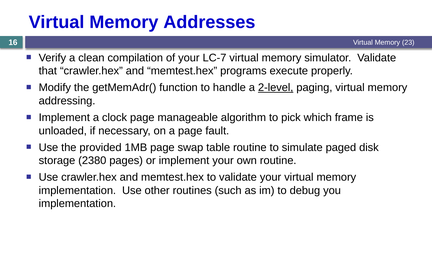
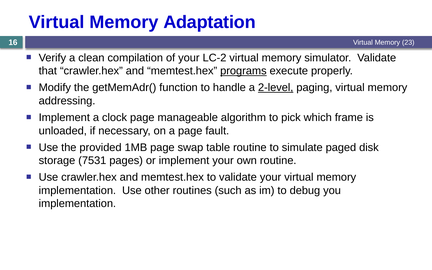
Addresses: Addresses -> Adaptation (210, 22)
LC-7: LC-7 -> LC-2 (215, 58)
programs underline: none -> present (243, 71)
2380: 2380 -> 7531 (92, 161)
